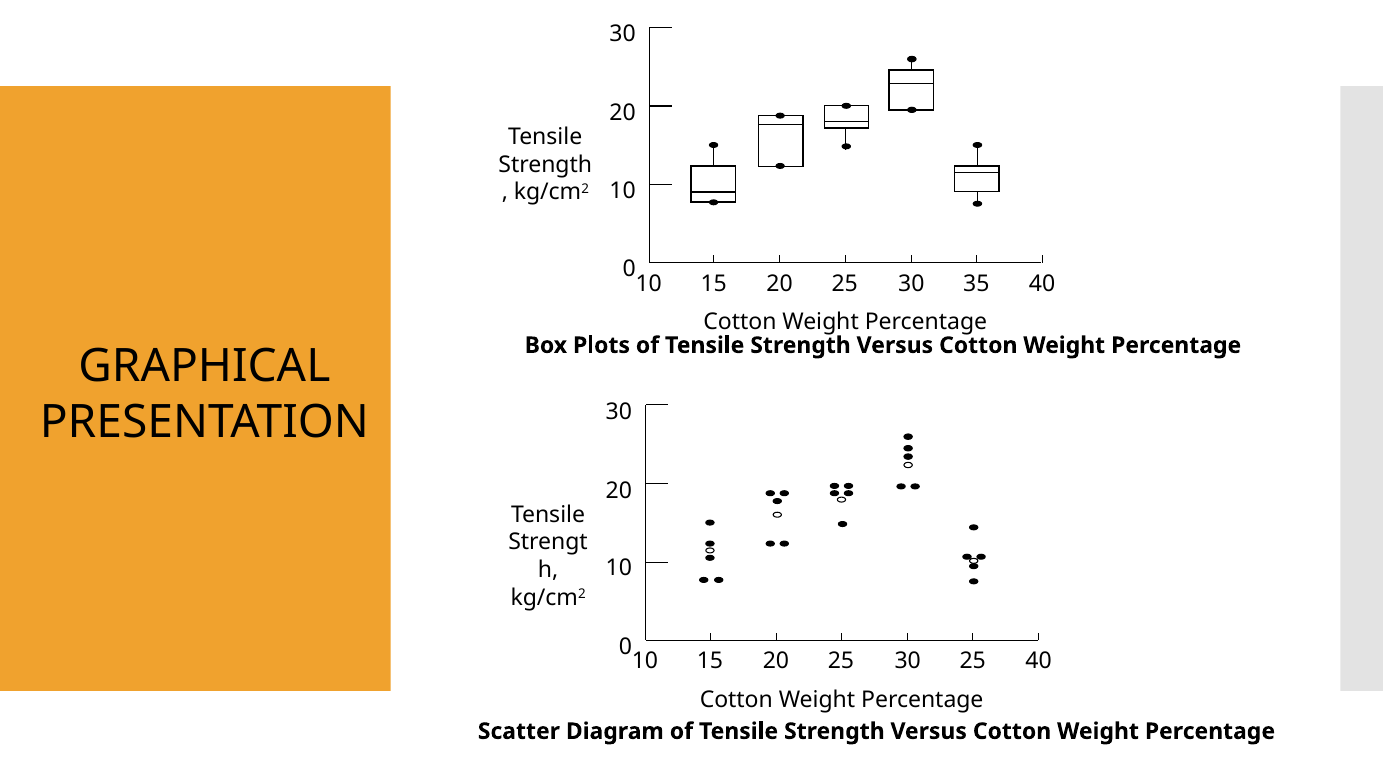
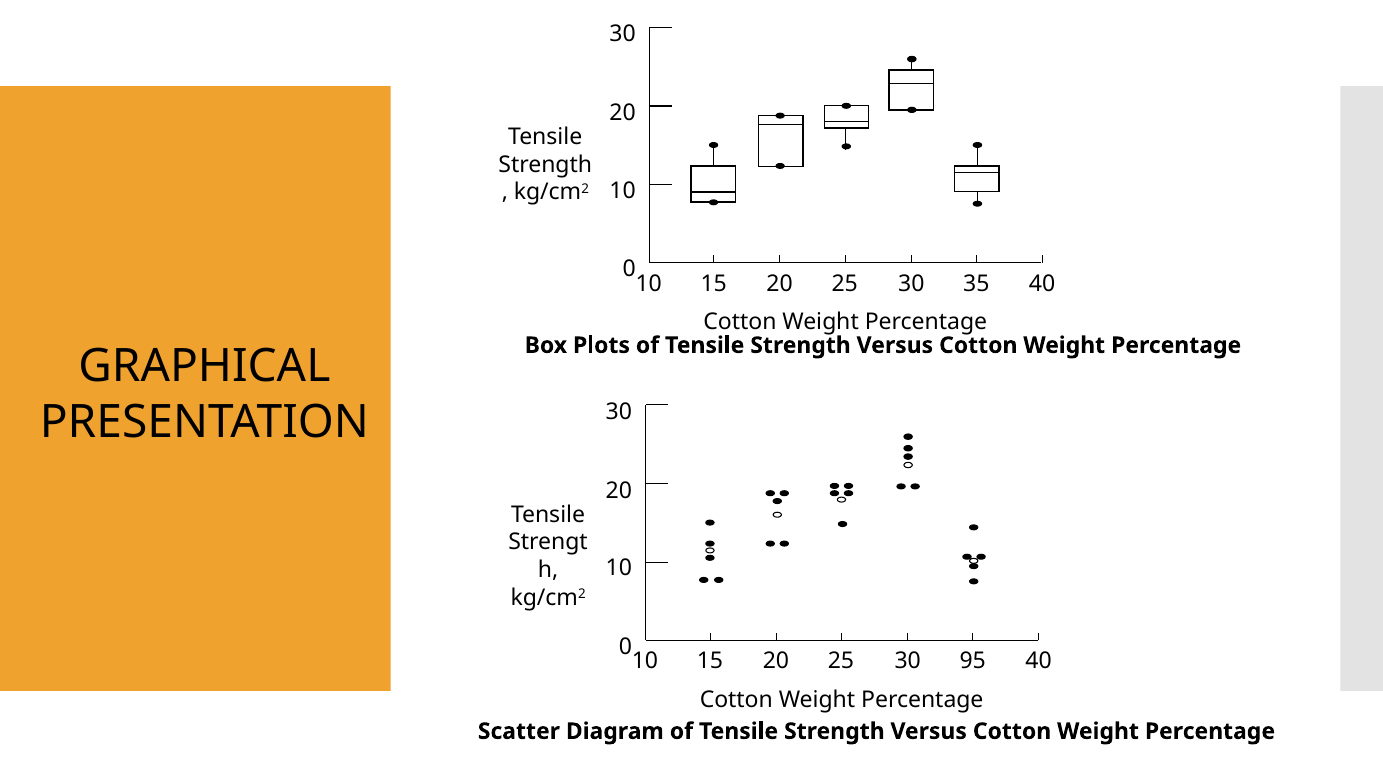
30 25: 25 -> 95 (973, 661)
